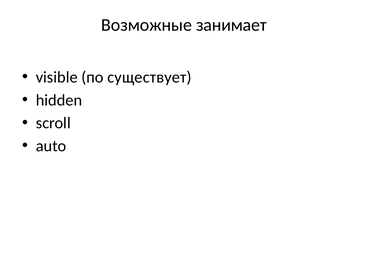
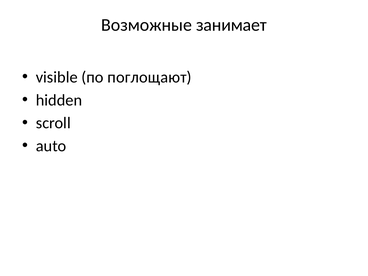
существует: существует -> поглощают (150, 77)
